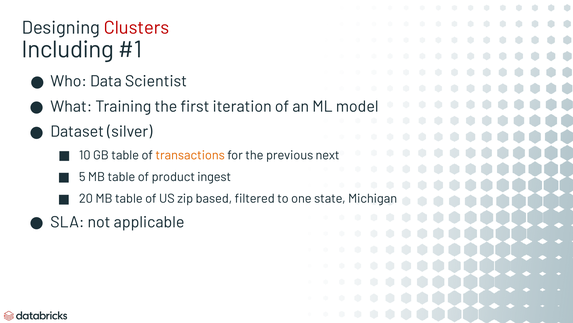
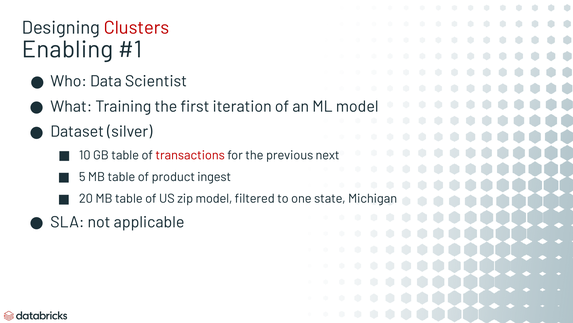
Including: Including -> Enabling (68, 49)
transactions colour: orange -> red (190, 155)
zip based: based -> model (214, 198)
